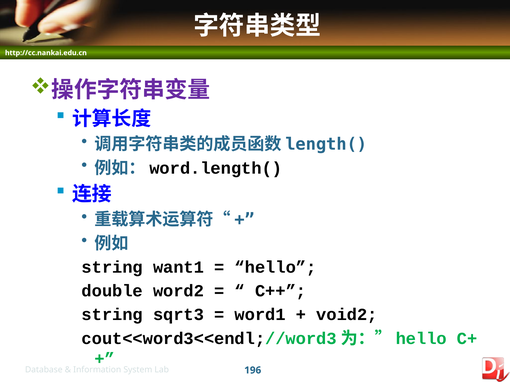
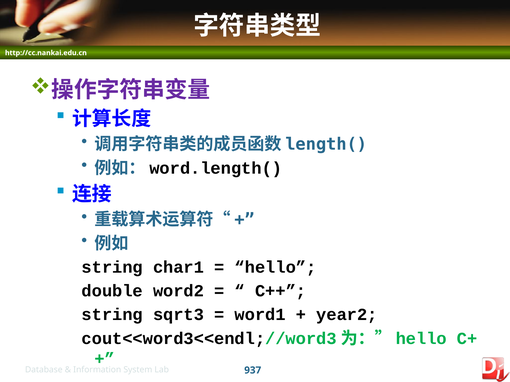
want1: want1 -> char1 (179, 268)
void2: void2 -> year2 (347, 315)
196: 196 -> 937 (253, 371)
